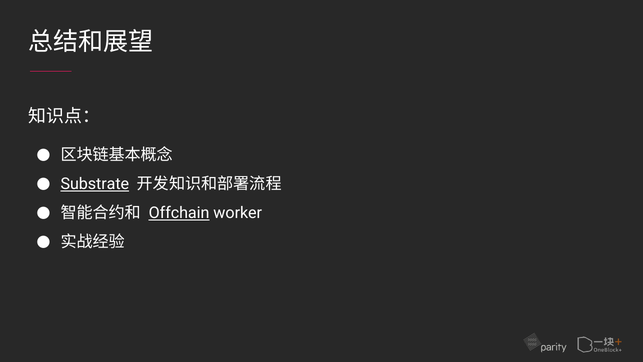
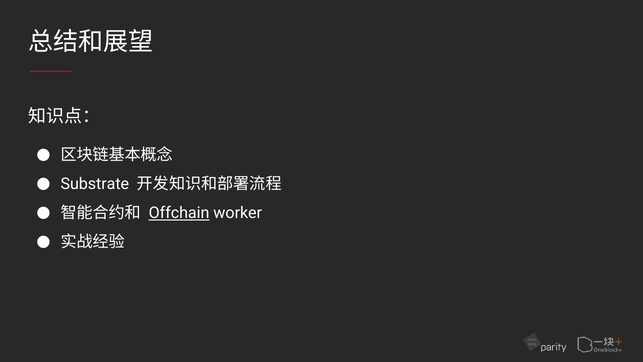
Substrate underline: present -> none (95, 184)
